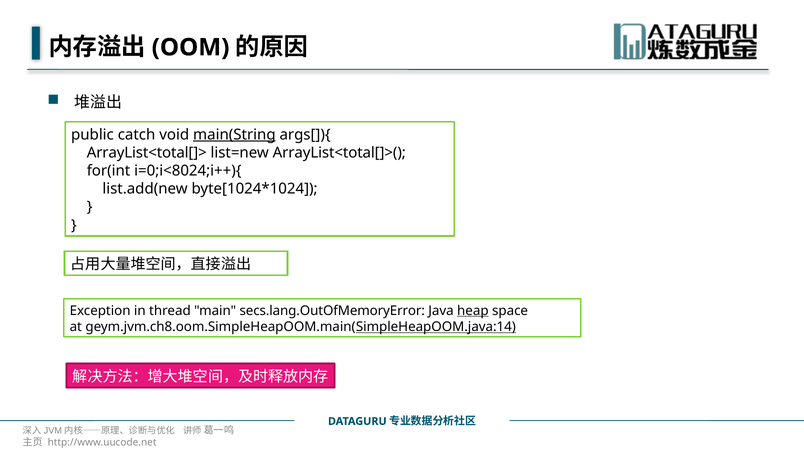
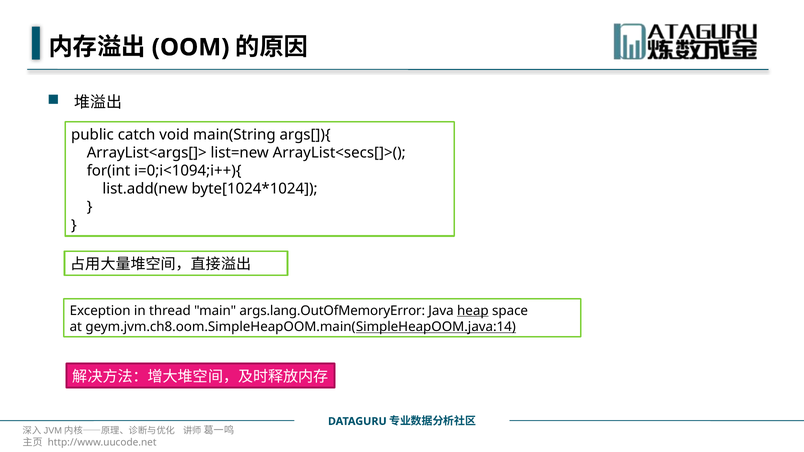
main(String underline: present -> none (234, 135)
ArrayList<total[]>: ArrayList<total[]> -> ArrayList<args[]> (147, 153)
ArrayList<total[]>(: ArrayList<total[]>( -> ArrayList<secs[]>( (339, 153)
i=0;i<8024;i++){: i=0;i<8024;i++){ -> i=0;i<1094;i++){ (188, 171)
secs.lang.OutOfMemoryError: secs.lang.OutOfMemoryError -> args.lang.OutOfMemoryError (332, 311)
